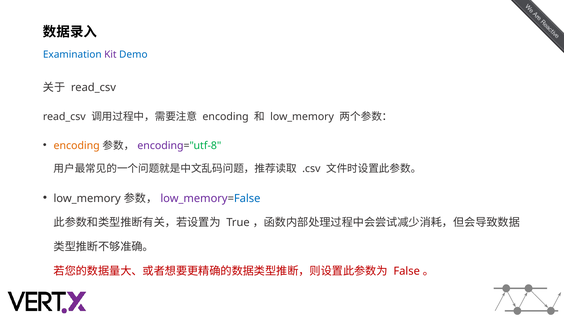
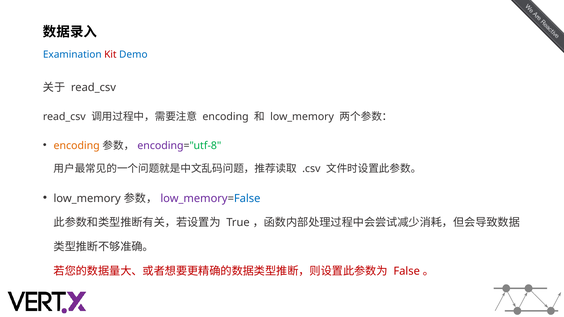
Kit colour: purple -> red (110, 55)
